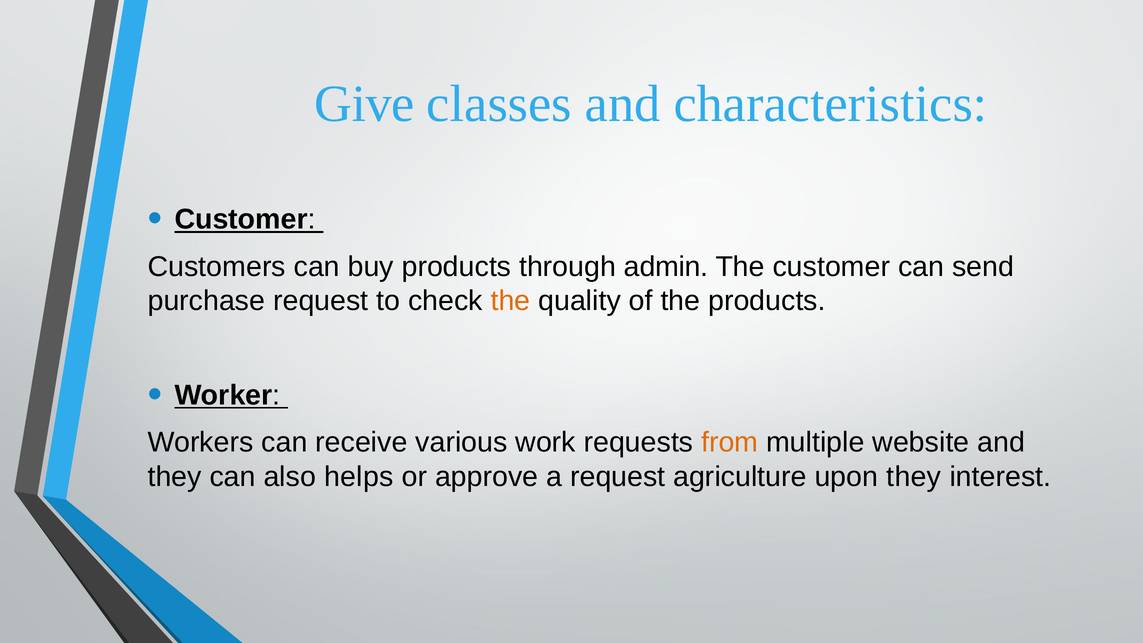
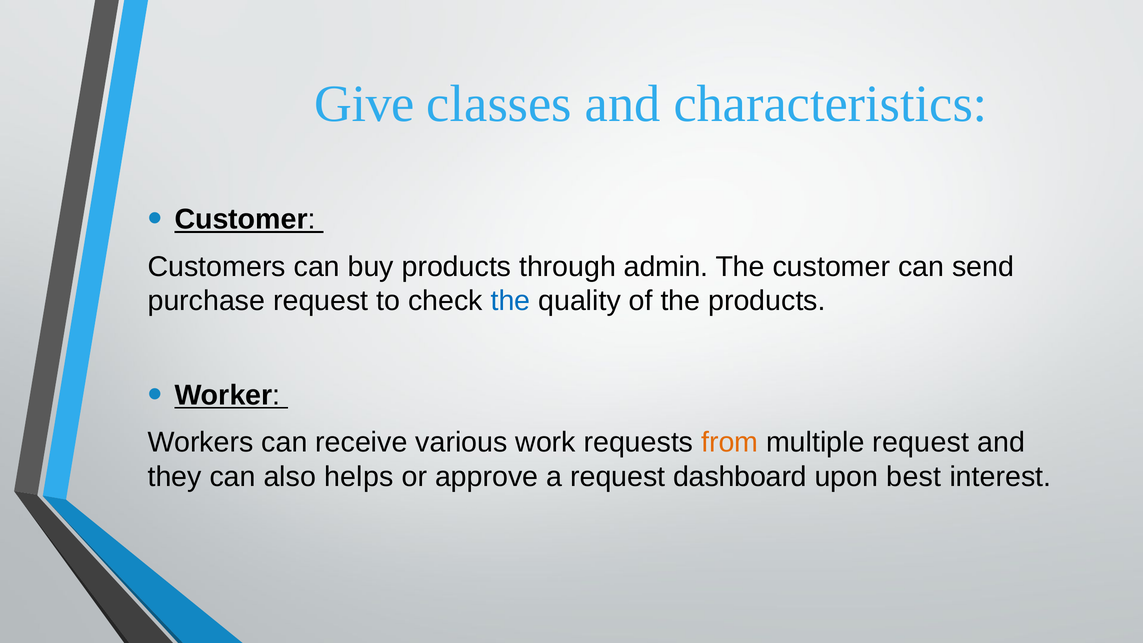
the colour: orange -> blue (511, 301)
multiple website: website -> request (921, 442)
agriculture: agriculture -> dashboard (740, 477)
upon they: they -> best (914, 477)
